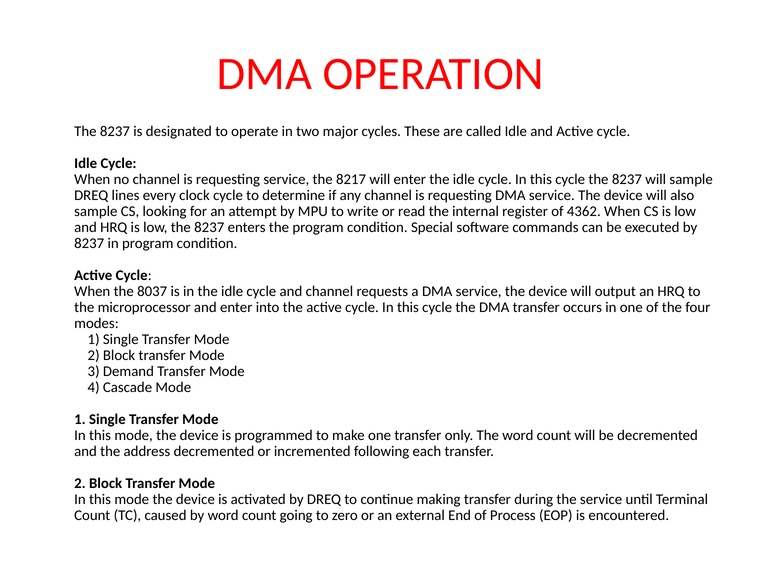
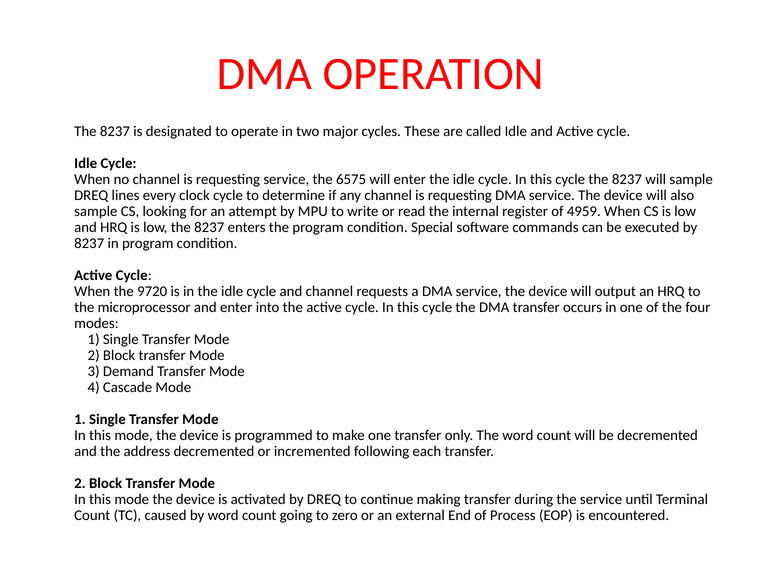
8217: 8217 -> 6575 (351, 179)
4362: 4362 -> 4959 (584, 211)
8037: 8037 -> 9720 (152, 291)
